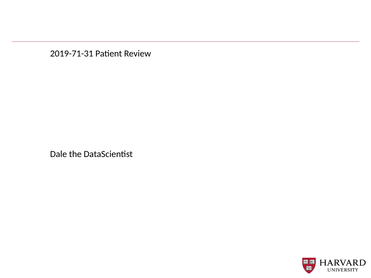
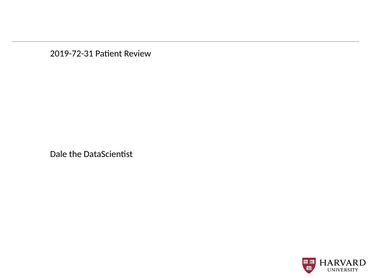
2019-71-31: 2019-71-31 -> 2019-72-31 (72, 54)
